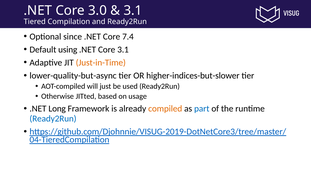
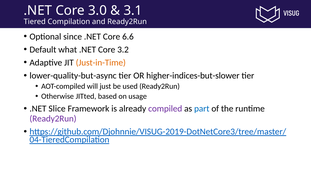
7.4: 7.4 -> 6.6 (128, 36)
using: using -> what (68, 50)
Core 3.1: 3.1 -> 3.2 (123, 50)
Long: Long -> Slice (57, 109)
compiled colour: orange -> purple (165, 109)
Ready2Run colour: blue -> purple (53, 118)
